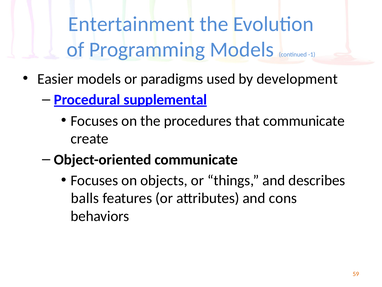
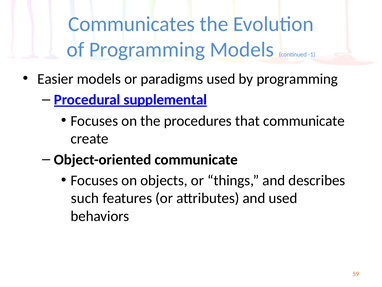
Entertainment: Entertainment -> Communicates (132, 24)
by development: development -> programming (297, 79)
balls: balls -> such (85, 198)
and cons: cons -> used (283, 198)
